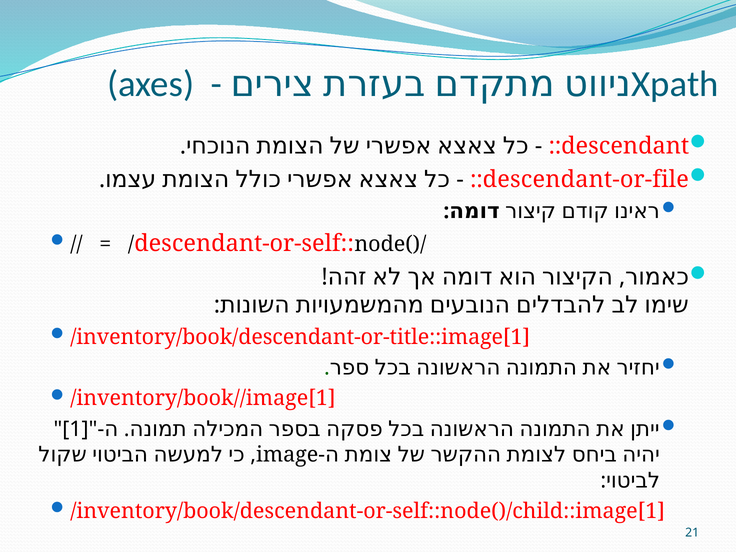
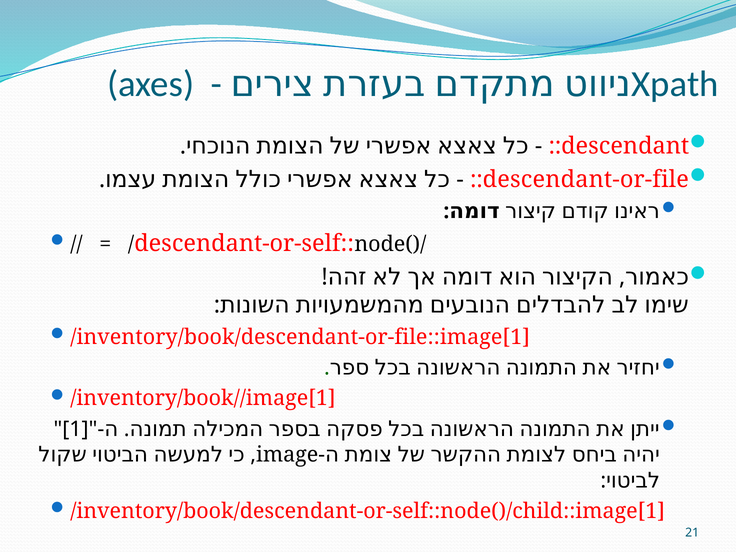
/inventory/book/descendant-or-title::image[1: /inventory/book/descendant-or-title::image[1 -> /inventory/book/descendant-or-file::image[1 (300, 337)
